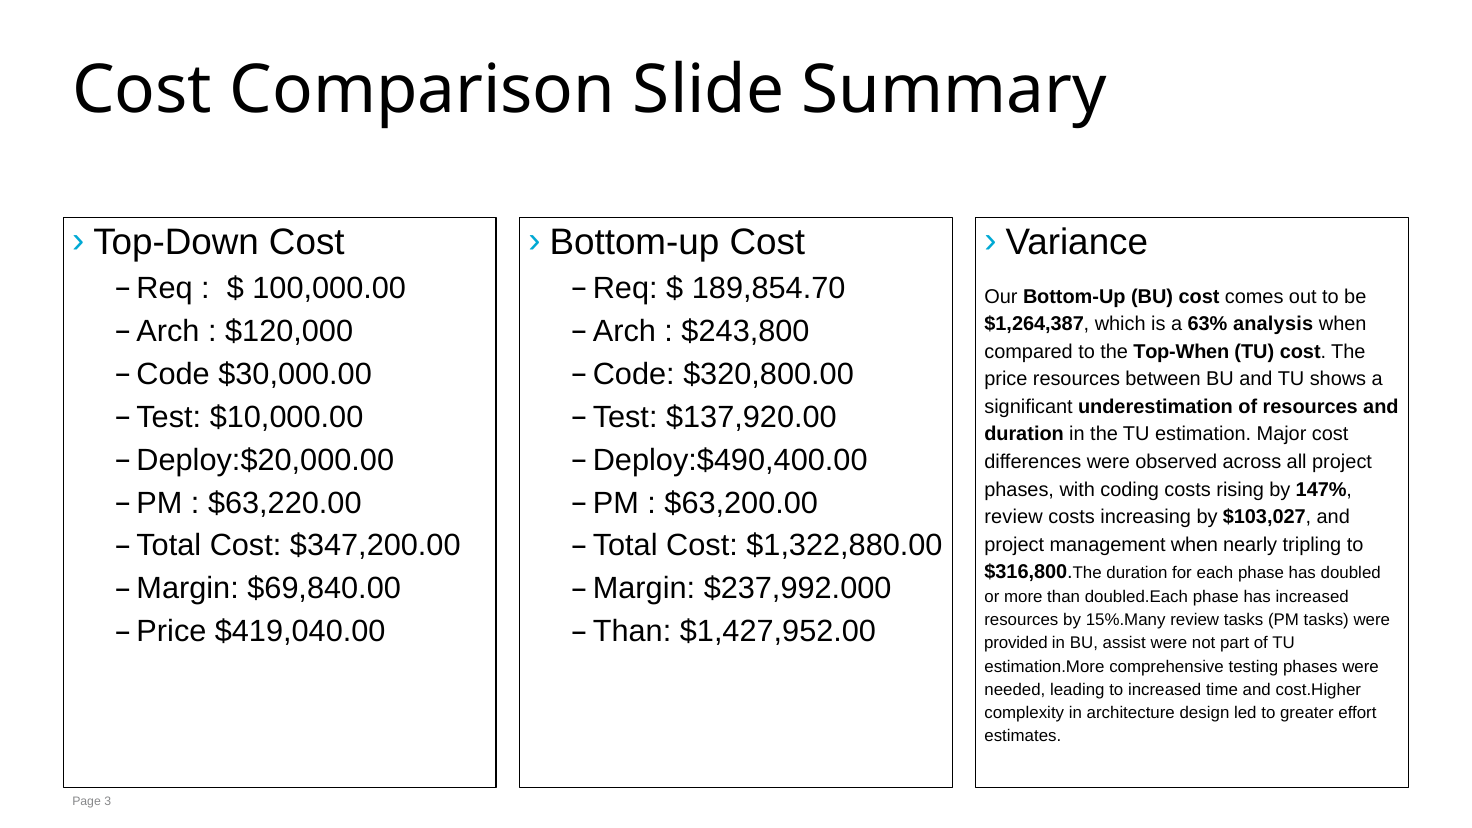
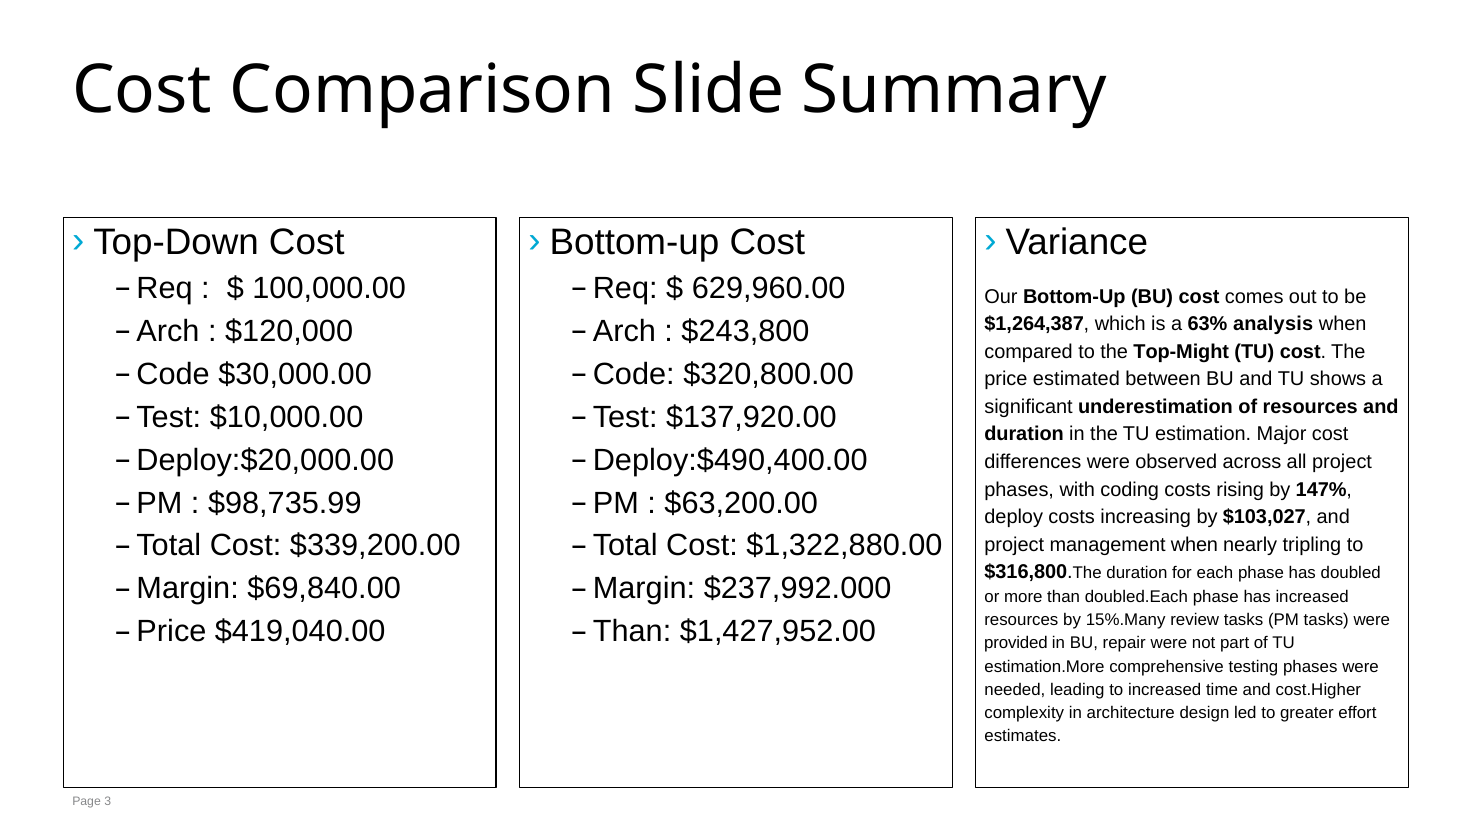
189,854.70: 189,854.70 -> 629,960.00 (769, 288)
Top-When: Top-When -> Top-Might (1181, 352)
price resources: resources -> estimated (1076, 379)
$63,220.00: $63,220.00 -> $98,735.99 (285, 503)
review: review -> deploy (1014, 517)
$347,200.00: $347,200.00 -> $339,200.00 (375, 546)
assist: assist -> repair (1124, 643)
